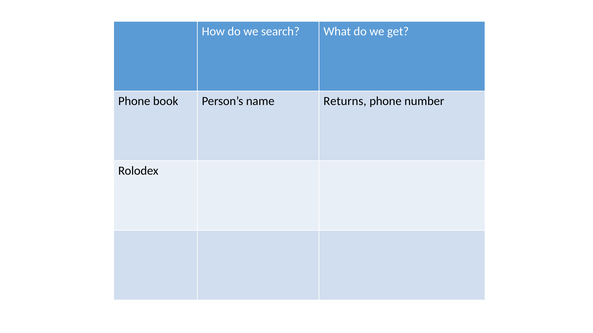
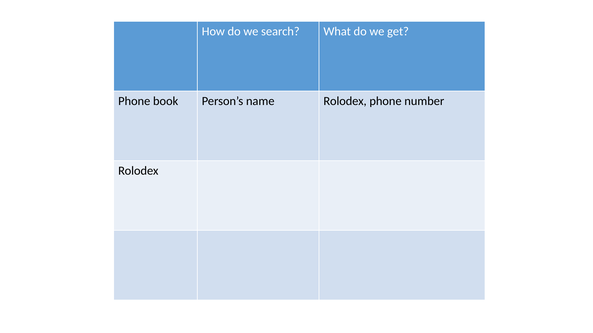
name Returns: Returns -> Rolodex (345, 101)
